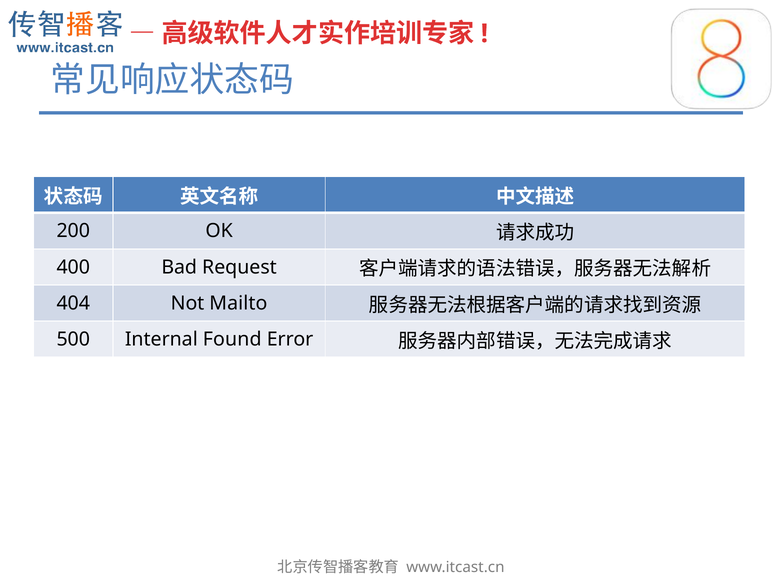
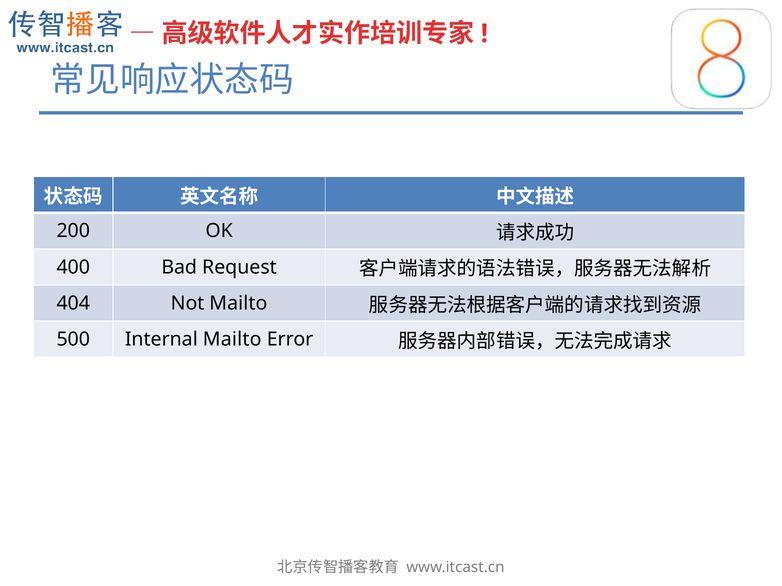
Internal Found: Found -> Mailto (232, 340)
